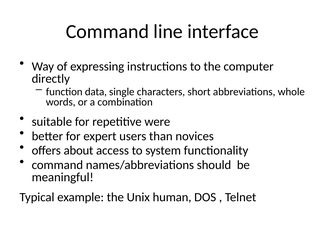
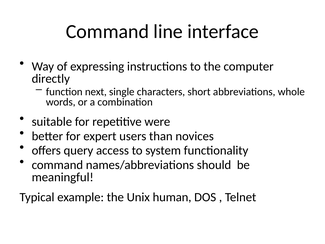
data: data -> next (96, 92)
about: about -> query (78, 150)
